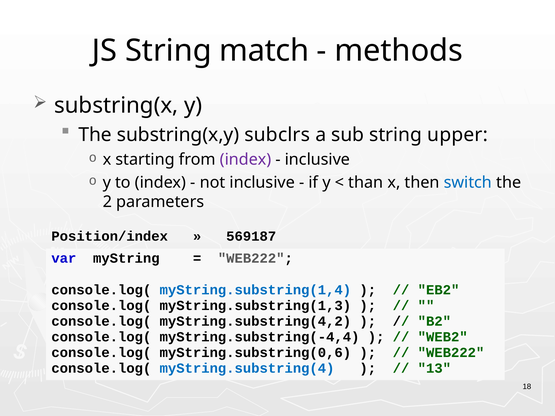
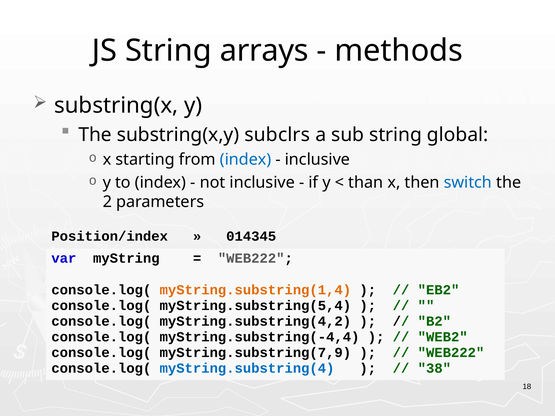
match: match -> arrays (264, 51)
upper: upper -> global (458, 135)
index colour: purple -> blue (246, 159)
569187: 569187 -> 014345 (251, 236)
myString.substring(1,4 colour: blue -> orange (255, 290)
myString.substring(1,3: myString.substring(1,3 -> myString.substring(5,4 (255, 306)
myString.substring(0,6: myString.substring(0,6 -> myString.substring(7,9 (255, 353)
13: 13 -> 38 (434, 369)
